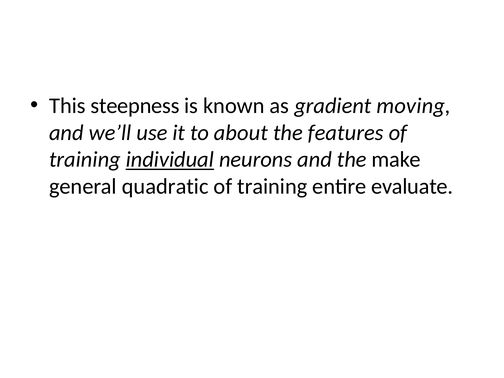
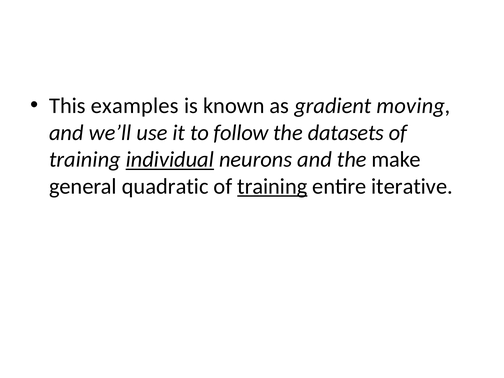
steepness: steepness -> examples (135, 106)
about: about -> follow (241, 133)
features: features -> datasets (346, 133)
training underline: none -> present (272, 186)
evaluate: evaluate -> iterative (412, 186)
